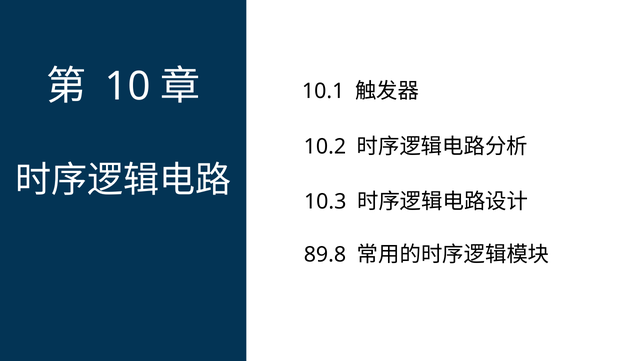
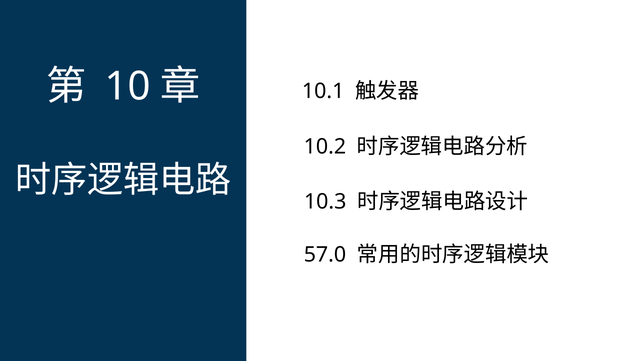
89.8: 89.8 -> 57.0 (325, 255)
